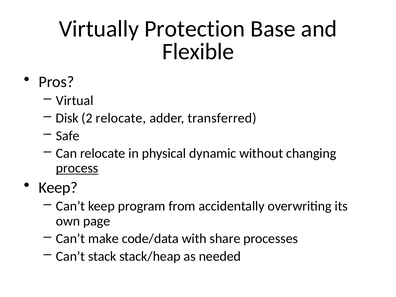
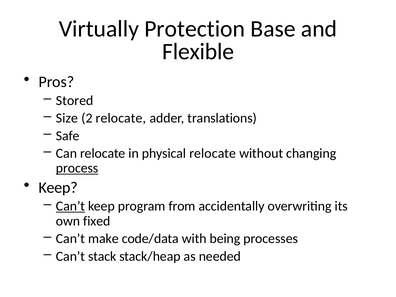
Virtual: Virtual -> Stored (75, 100)
Disk: Disk -> Size (67, 118)
transferred: transferred -> translations (222, 118)
physical dynamic: dynamic -> relocate (213, 153)
Can’t underline: none -> present (70, 206)
page: page -> fixed (97, 221)
share: share -> being (225, 239)
